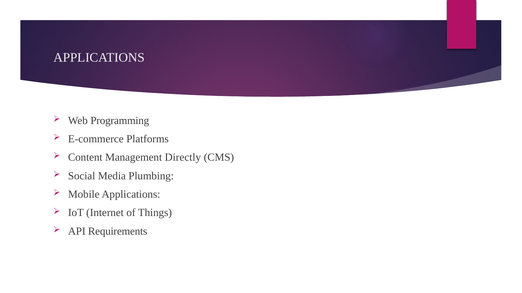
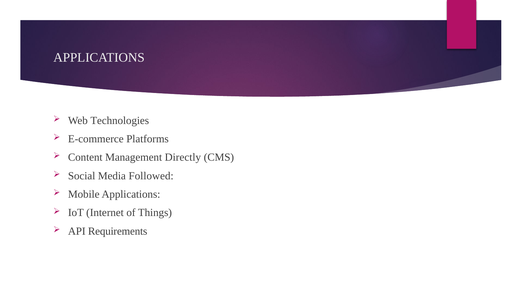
Programming: Programming -> Technologies (120, 121)
Plumbing: Plumbing -> Followed (151, 176)
